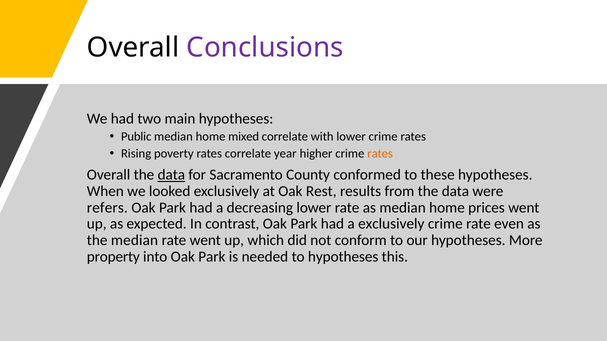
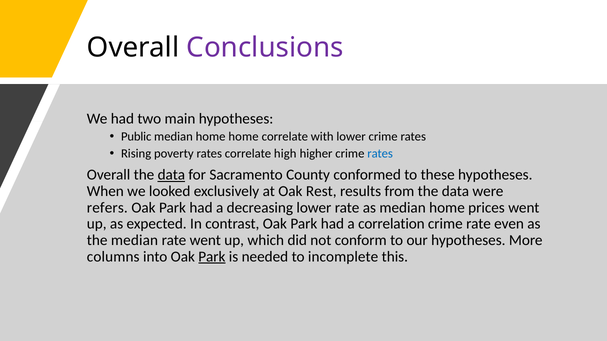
home mixed: mixed -> home (244, 137)
year: year -> high (285, 154)
rates colour: orange -> blue (380, 154)
a exclusively: exclusively -> correlation (391, 224)
property: property -> columns (113, 257)
Park underline: none -> present (212, 257)
to hypotheses: hypotheses -> incomplete (343, 257)
